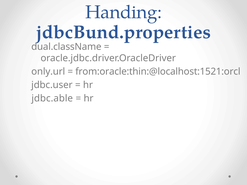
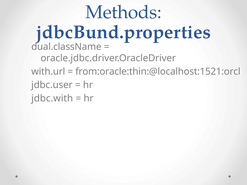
Handing: Handing -> Methods (124, 12)
only.url: only.url -> with.url (48, 72)
jdbc.able: jdbc.able -> jdbc.with (52, 99)
